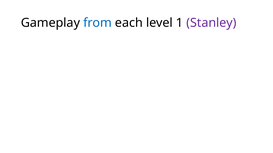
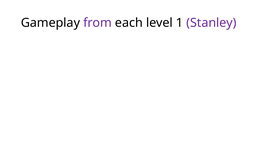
from colour: blue -> purple (98, 23)
